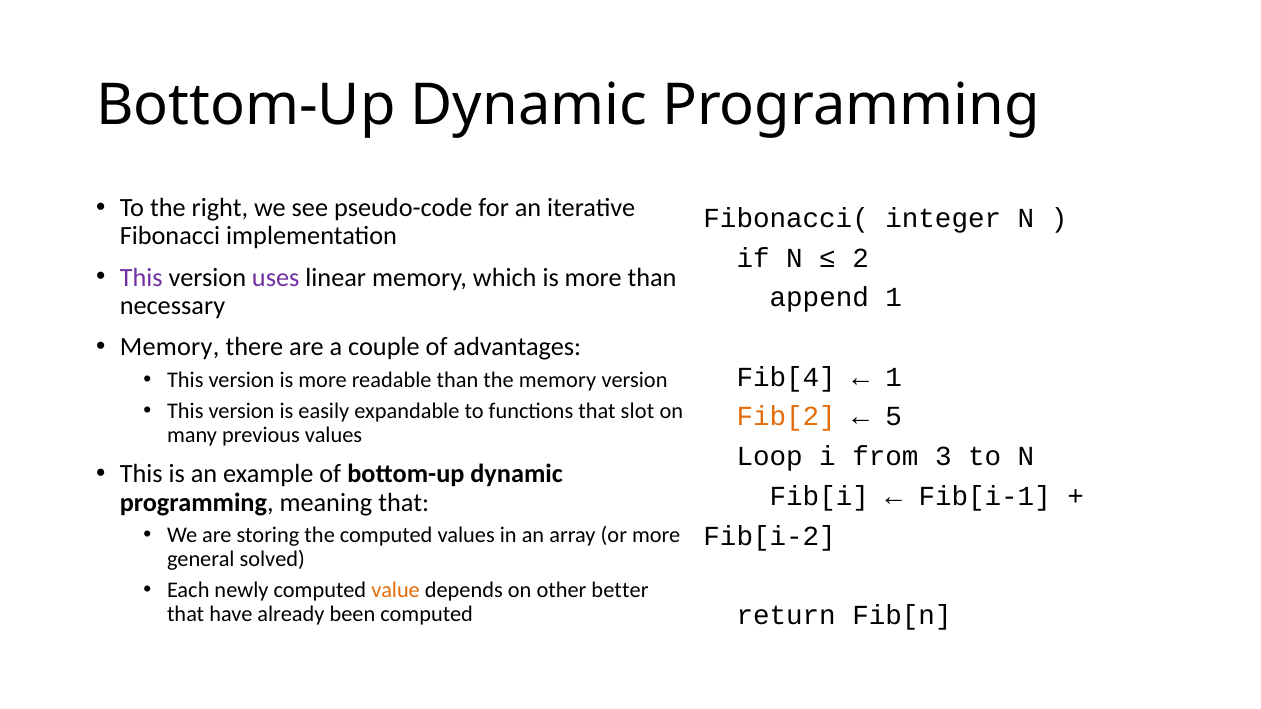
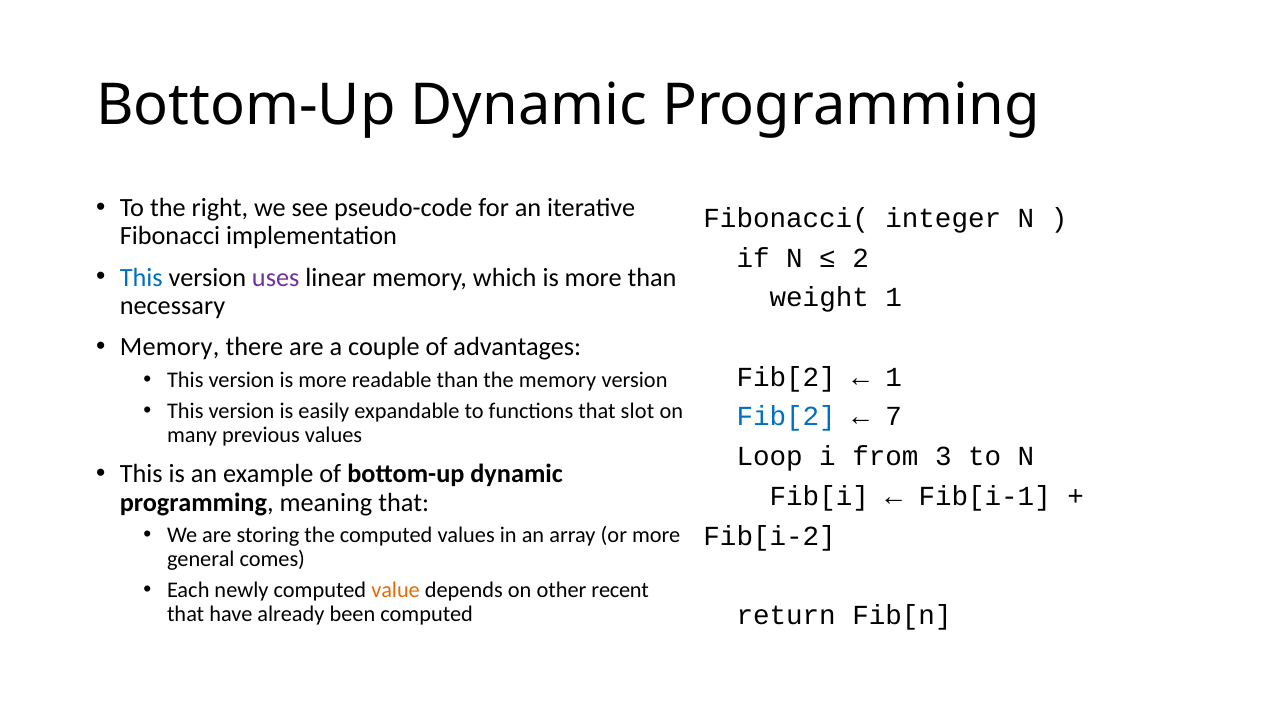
This colour: purple -> blue (141, 277)
append: append -> weight (819, 298)
Fib[4: Fib[4 -> Fib[2 (786, 377)
Fib[2 colour: orange -> blue (786, 417)
5: 5 -> 7 (894, 417)
solved: solved -> comes (272, 560)
better: better -> recent (620, 590)
